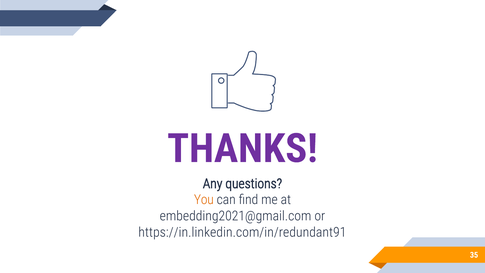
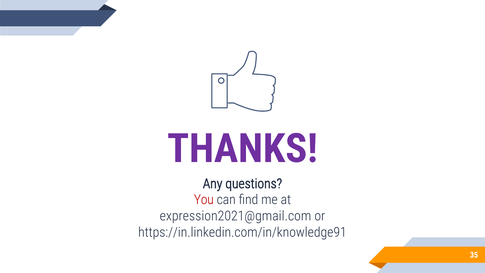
You colour: orange -> red (204, 200)
embedding2021@gmail.com: embedding2021@gmail.com -> expression2021@gmail.com (235, 216)
https://in.linkedin.com/in/redundant91: https://in.linkedin.com/in/redundant91 -> https://in.linkedin.com/in/knowledge91 (242, 232)
